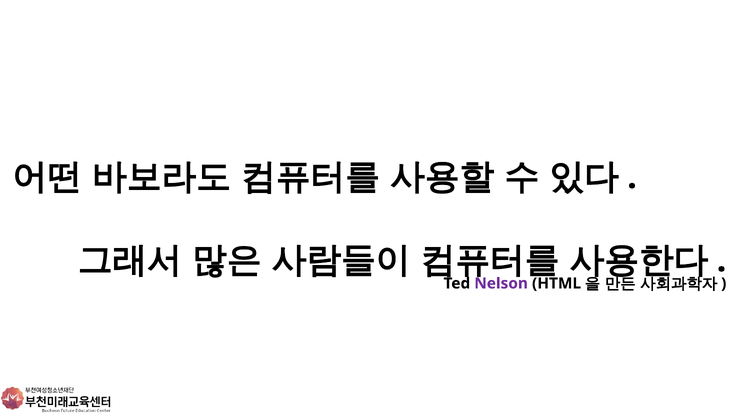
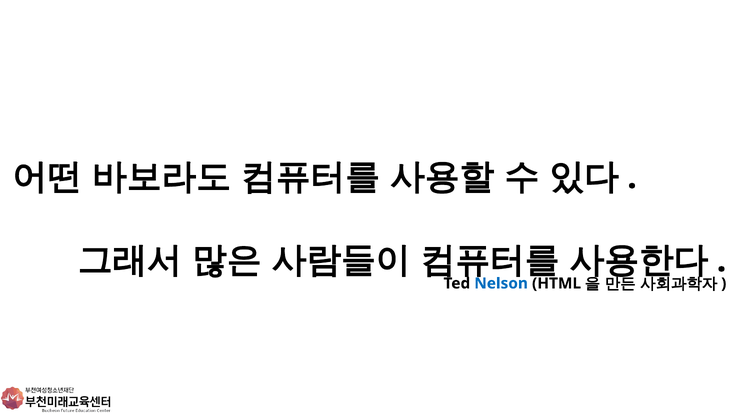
Nelson colour: purple -> blue (501, 283)
